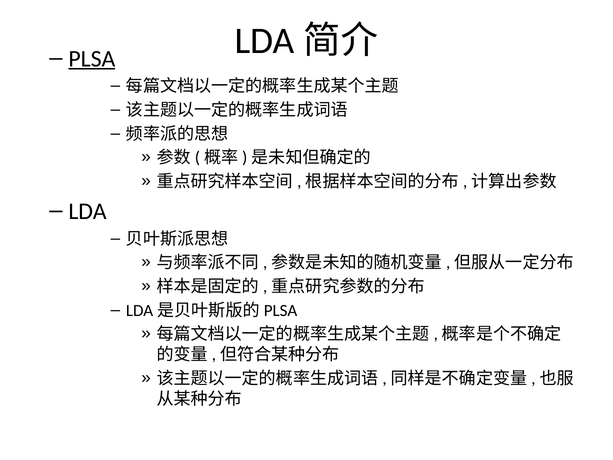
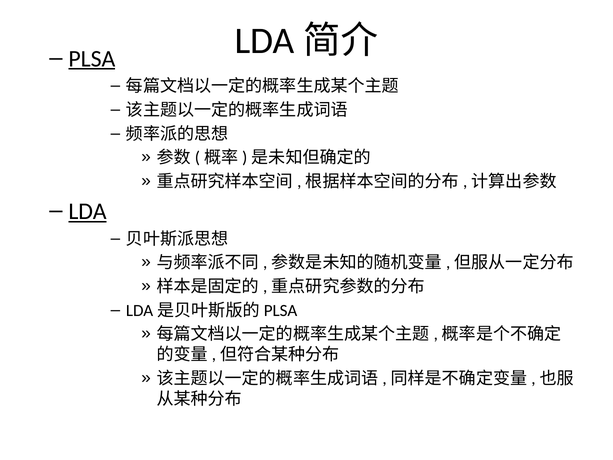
LDA underline: none -> present (88, 211)
